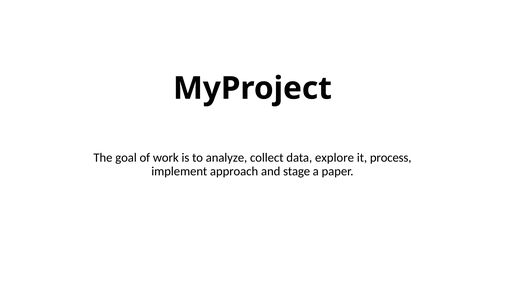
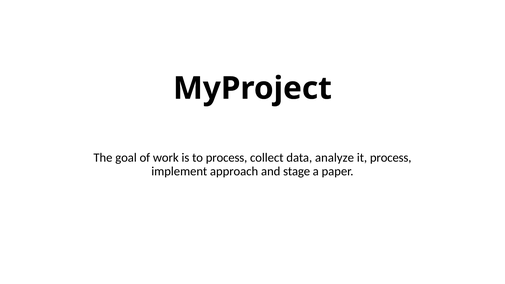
to analyze: analyze -> process (227, 158)
explore: explore -> analyze (335, 158)
